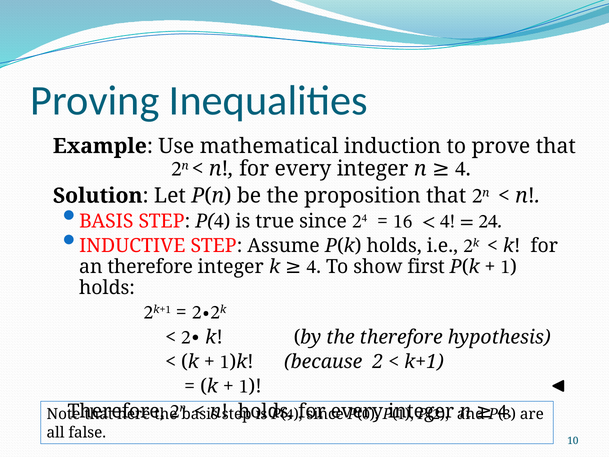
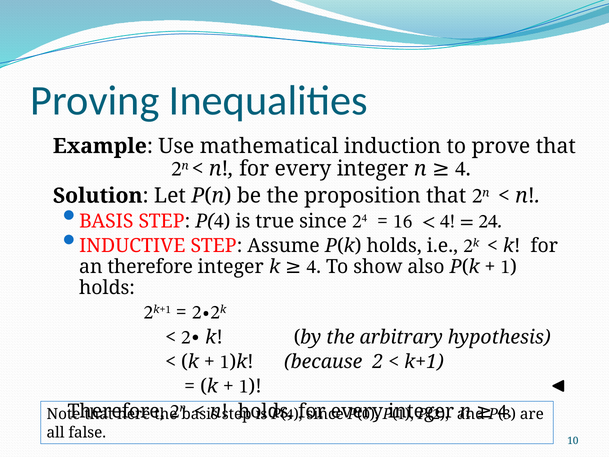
first: first -> also (426, 267)
the therefore: therefore -> arbitrary (401, 337)
